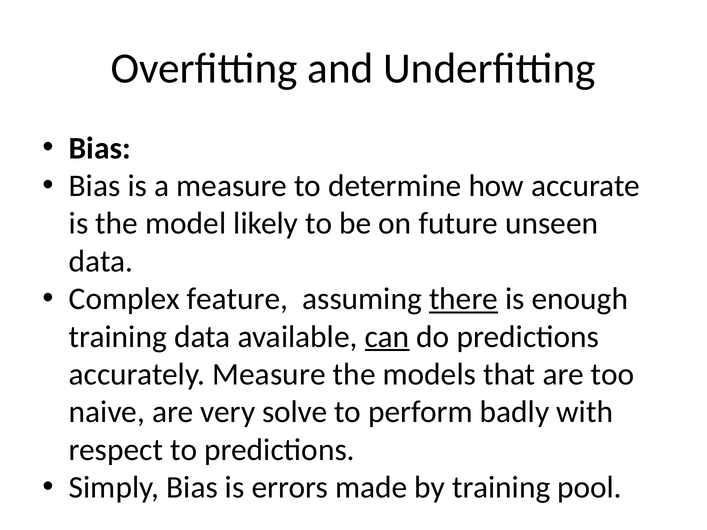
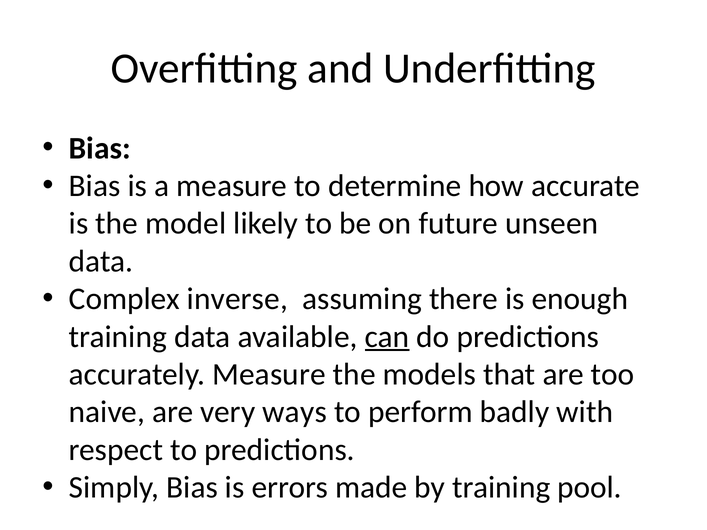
feature: feature -> inverse (237, 299)
there underline: present -> none (464, 299)
solve: solve -> ways (295, 412)
